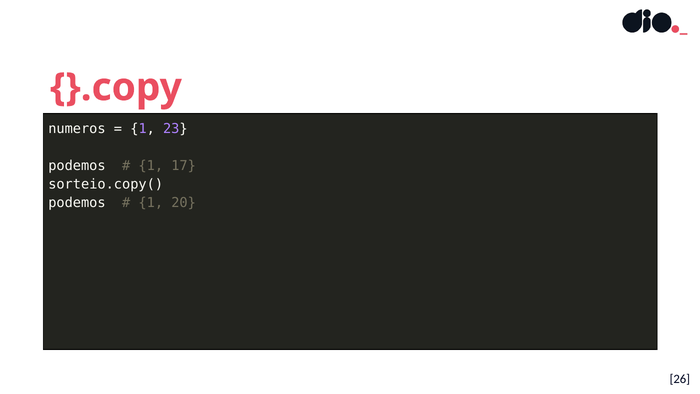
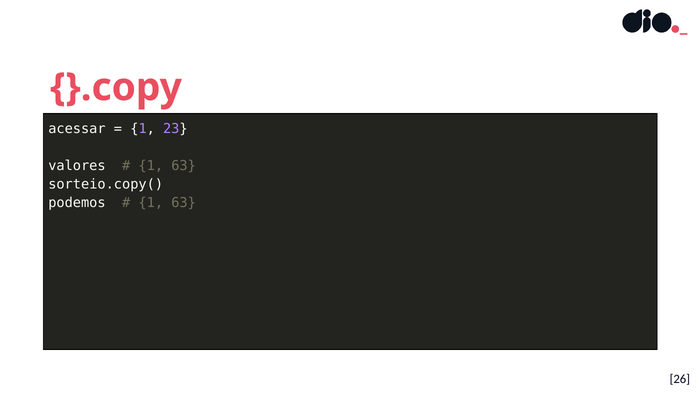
numeros: numeros -> acessar (77, 129)
podemos: podemos -> valores (77, 166)
17: 17 -> 63 (184, 166)
20: 20 -> 63 (184, 202)
